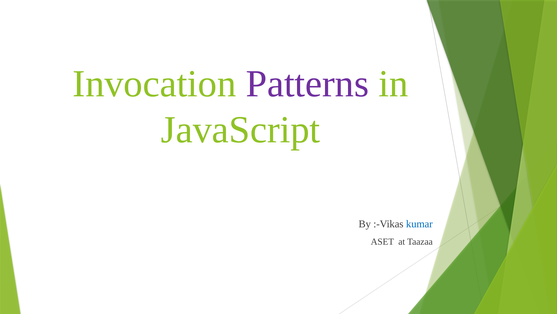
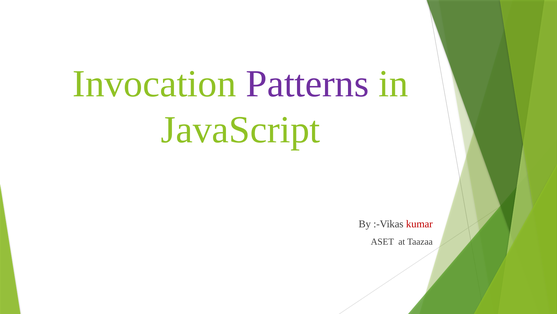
kumar colour: blue -> red (419, 224)
